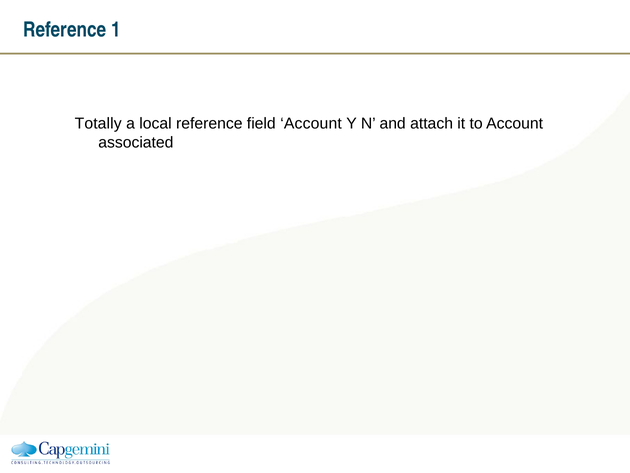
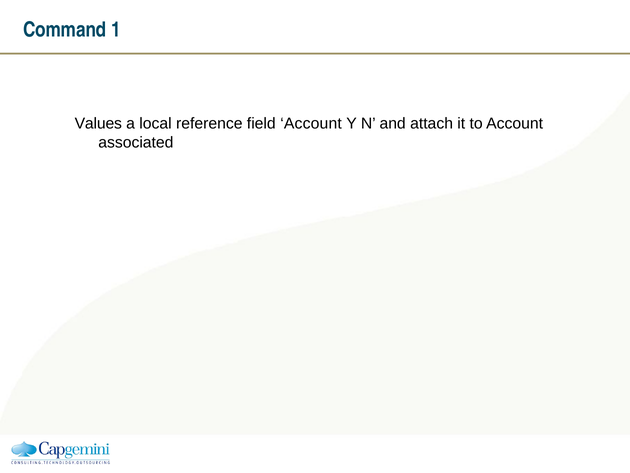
Reference: Reference -> Command (65, 30)
Totally: Totally -> Values (98, 123)
